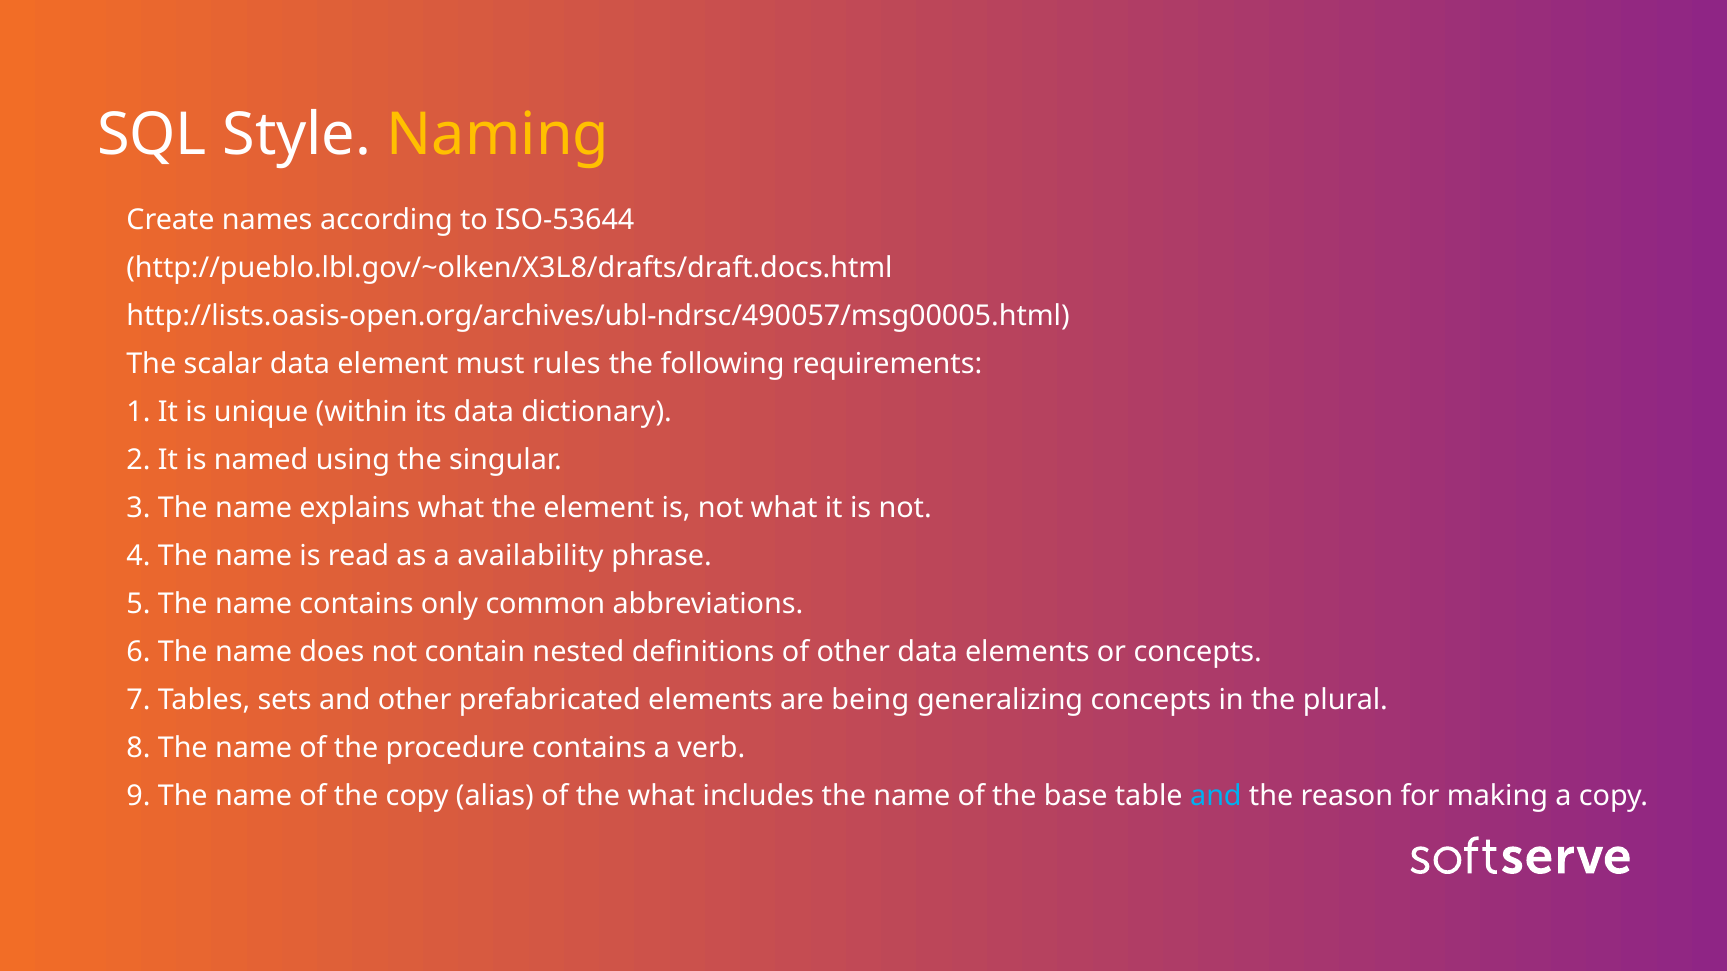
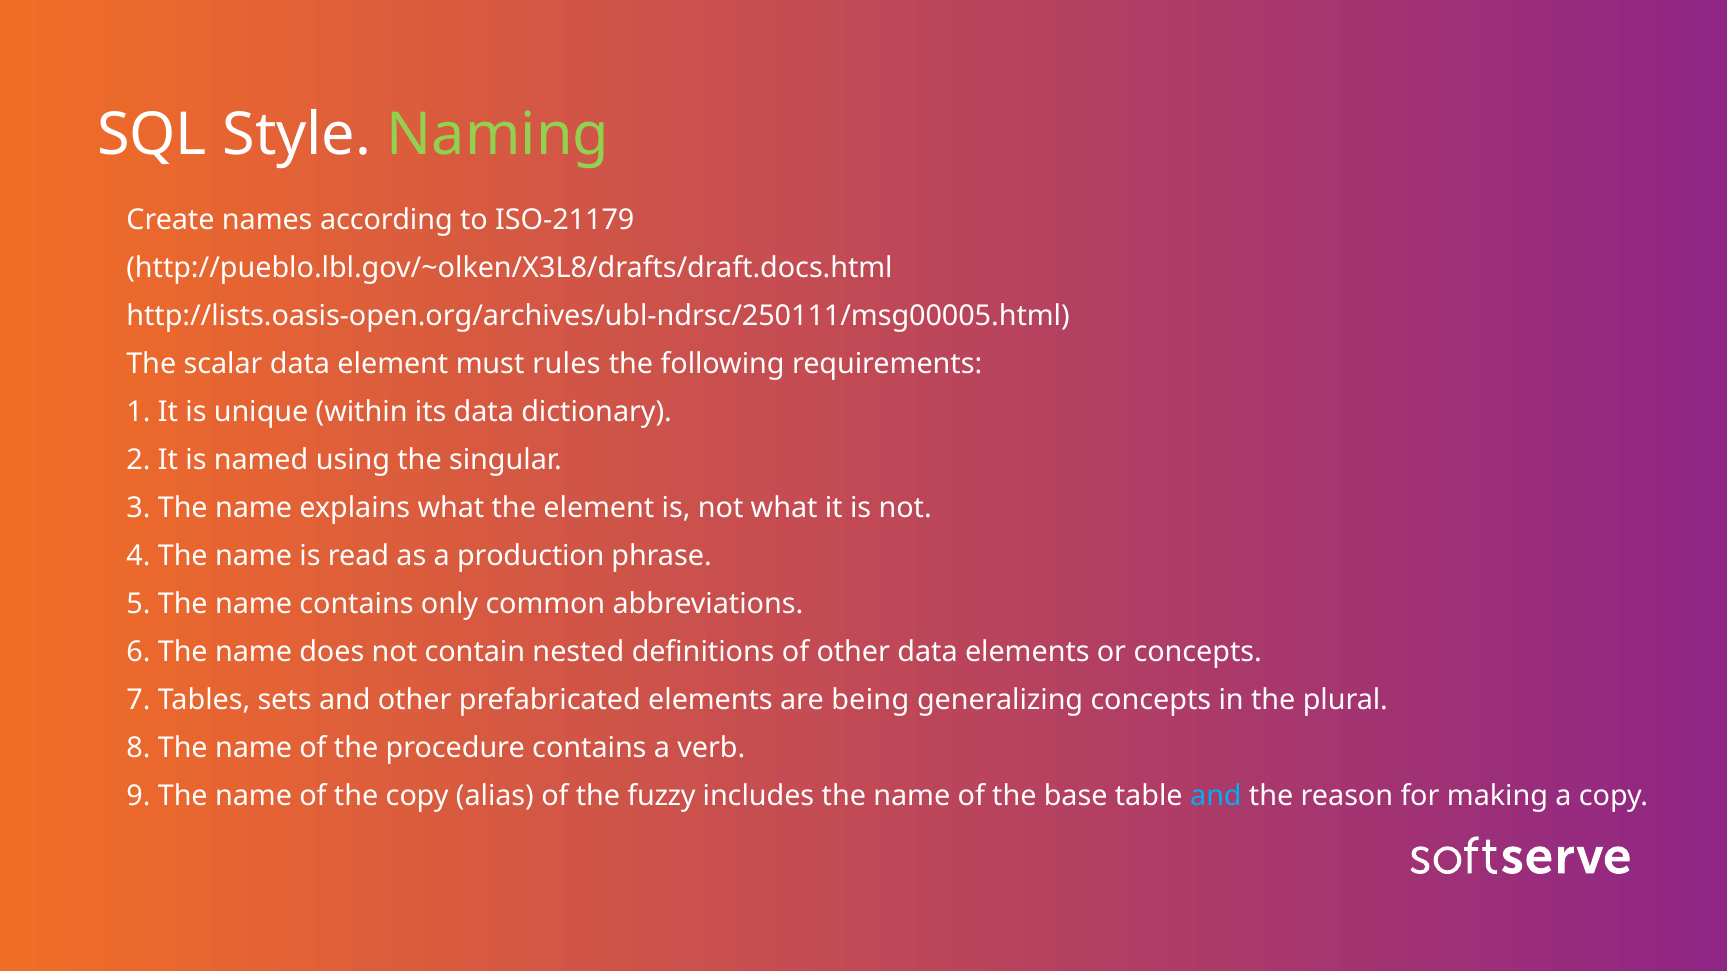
Naming colour: yellow -> light green (498, 135)
ISO-53644: ISO-53644 -> ISO-21179 (565, 220)
http://lists.oasis-open.org/archives/ubl-ndrsc/490057/msg00005.html: http://lists.oasis-open.org/archives/ubl-ndrsc/490057/msg00005.html -> http://lists.oasis-open.org/archives/ubl-ndrsc/250111/msg00005.html (598, 316)
availability: availability -> production (531, 556)
the what: what -> fuzzy (662, 796)
